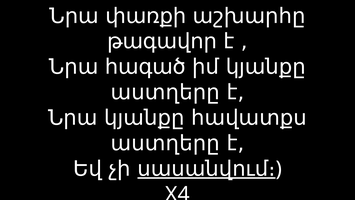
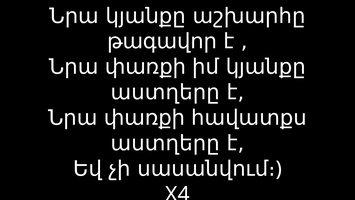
Նրա փառքի: փառքի -> կյանքը (146, 16)
հագած: հագած -> փառքի (145, 67)
կյանքը: կյանքը -> փառքի (144, 118)
սասանվում։ underline: present -> none (206, 169)
